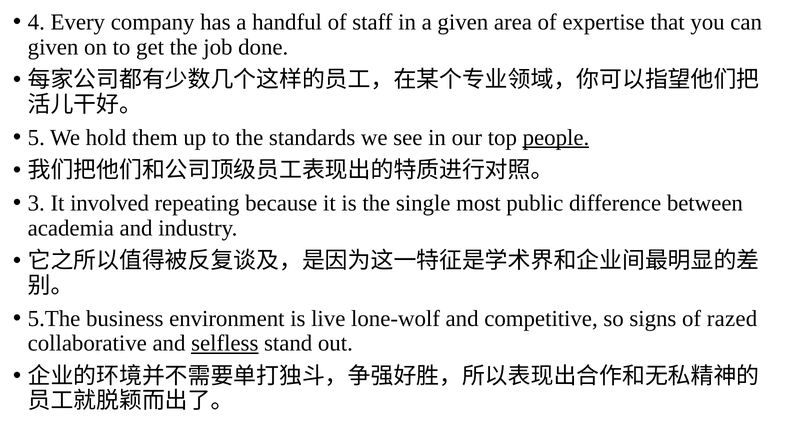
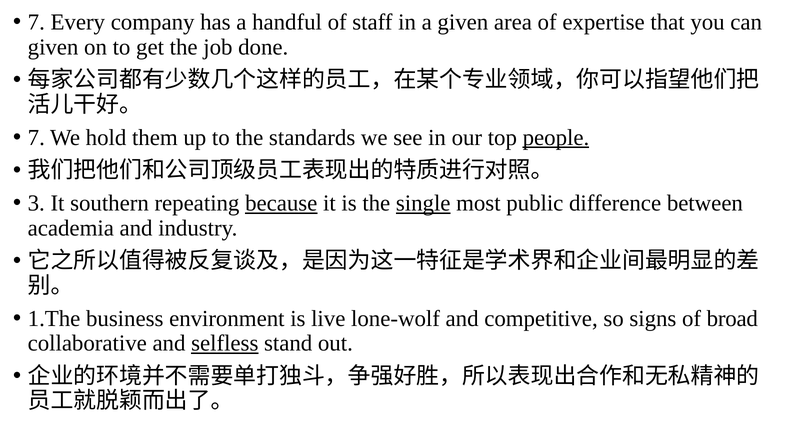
4: 4 -> 7 (36, 22)
5: 5 -> 7 (36, 137)
involved: involved -> southern (109, 203)
because underline: none -> present (281, 203)
single underline: none -> present (423, 203)
5.The: 5.The -> 1.The (54, 318)
razed: razed -> broad (732, 318)
